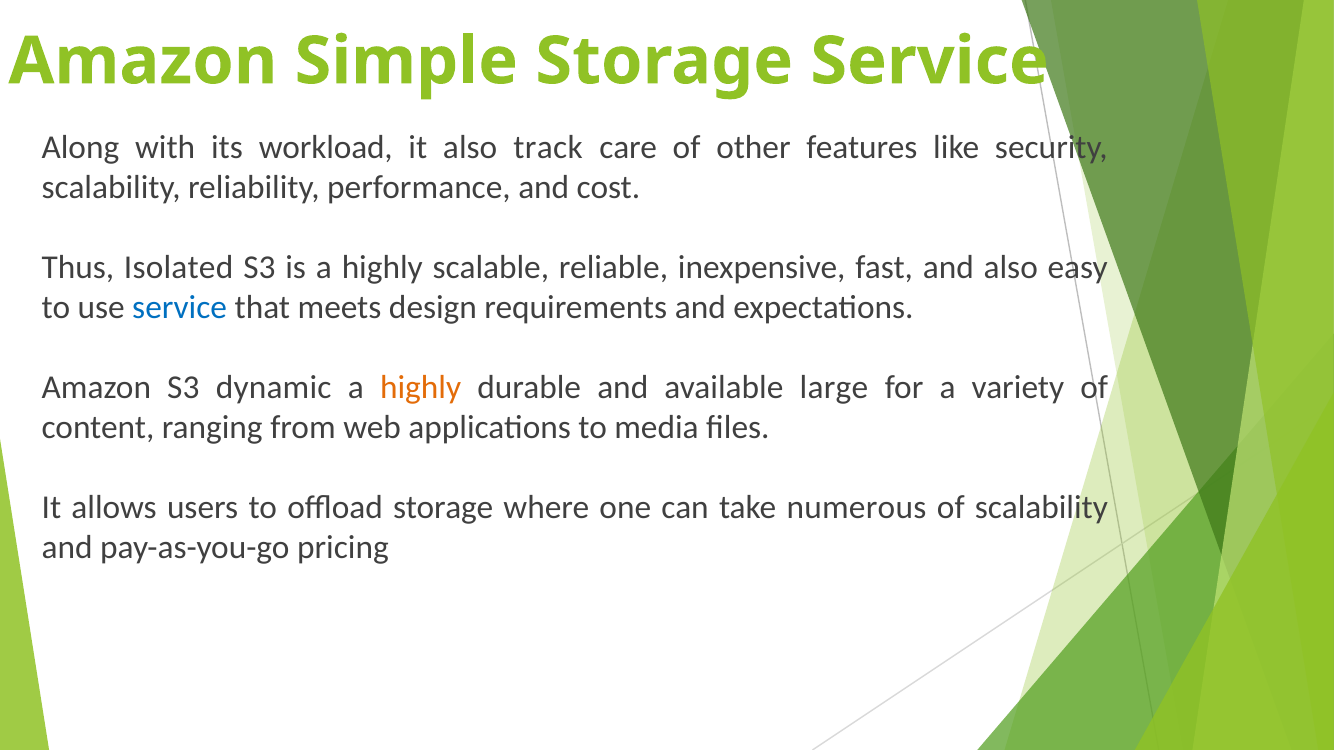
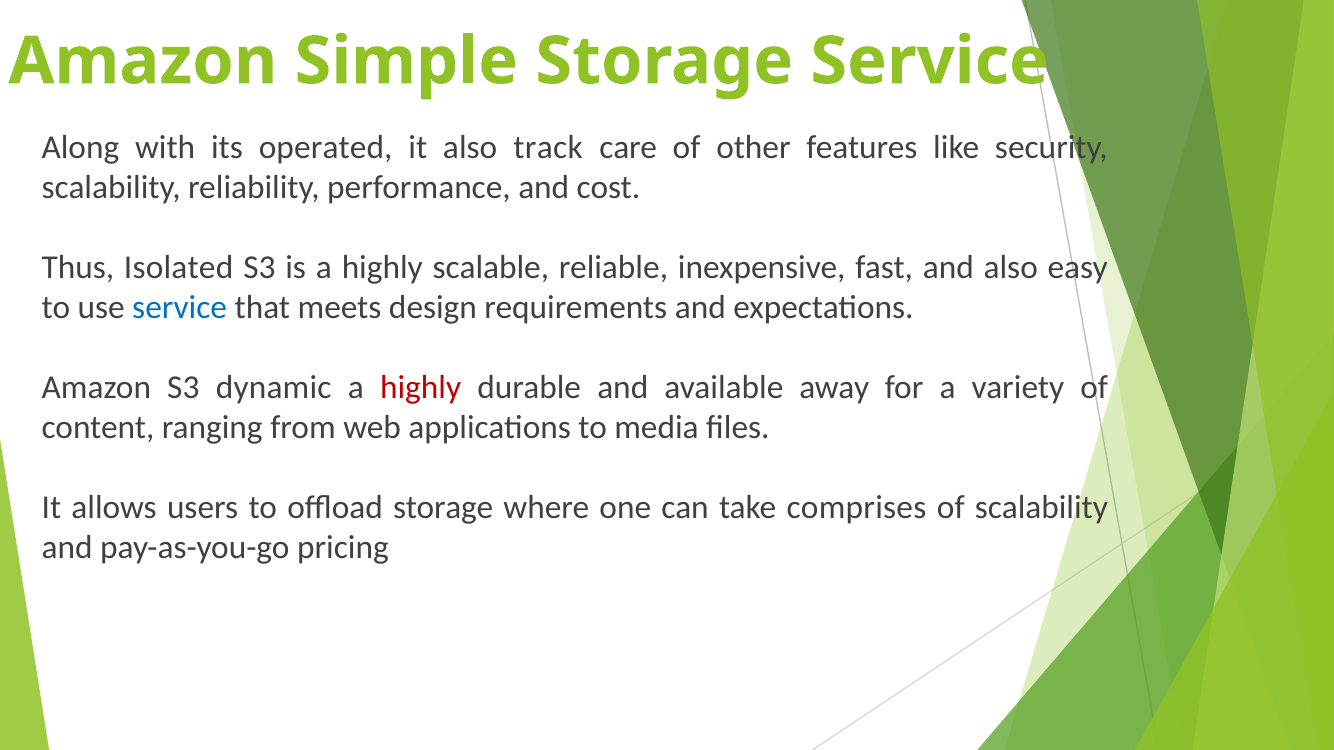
workload: workload -> operated (326, 147)
highly colour: orange -> red (421, 388)
large: large -> away (834, 388)
numerous: numerous -> comprises (856, 508)
